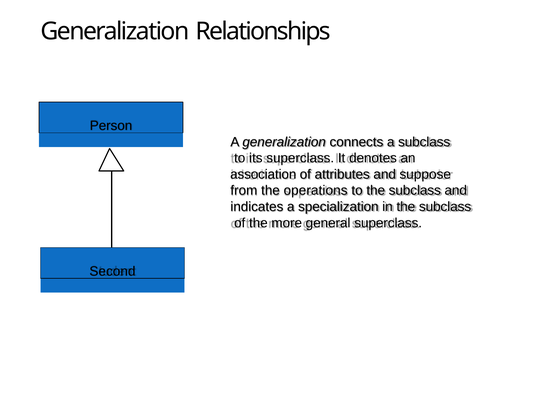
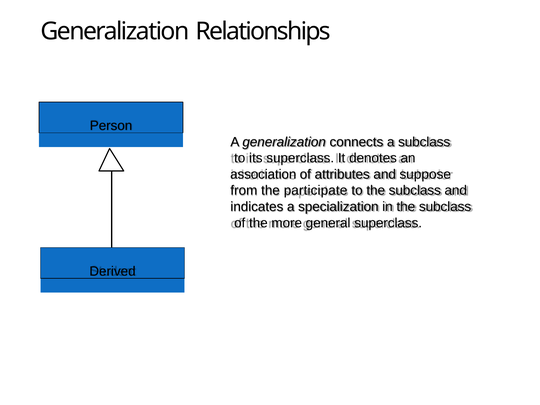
operations: operations -> participate (316, 191)
Second: Second -> Derived (112, 271)
